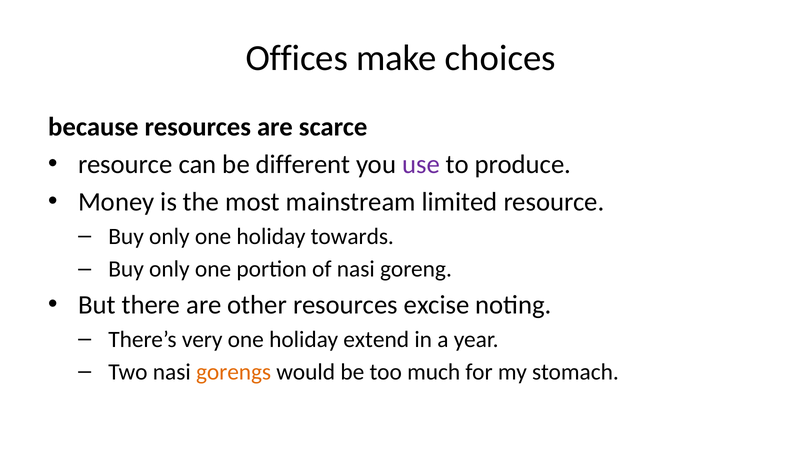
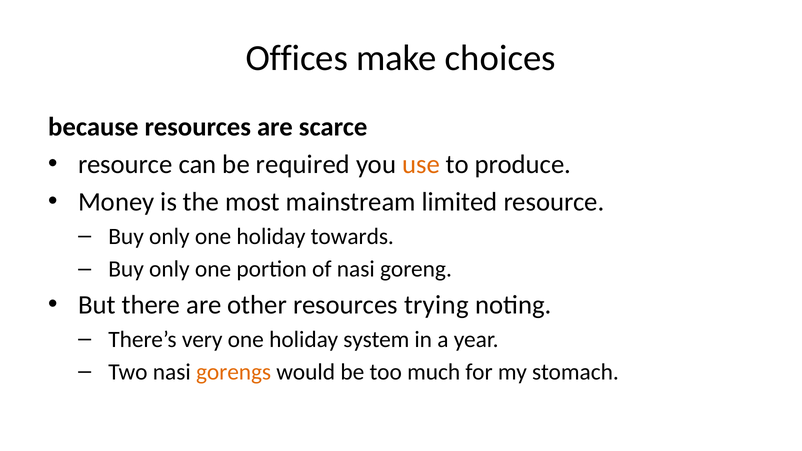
different: different -> required (303, 165)
use colour: purple -> orange (421, 165)
excise: excise -> trying (436, 305)
extend: extend -> system (376, 339)
